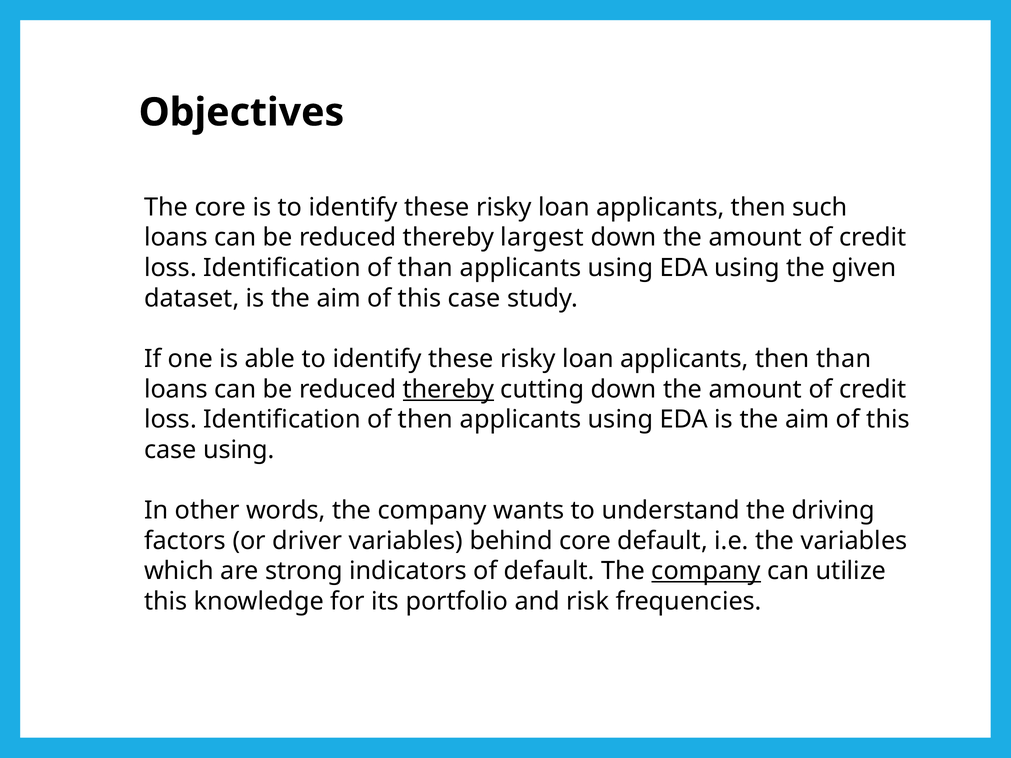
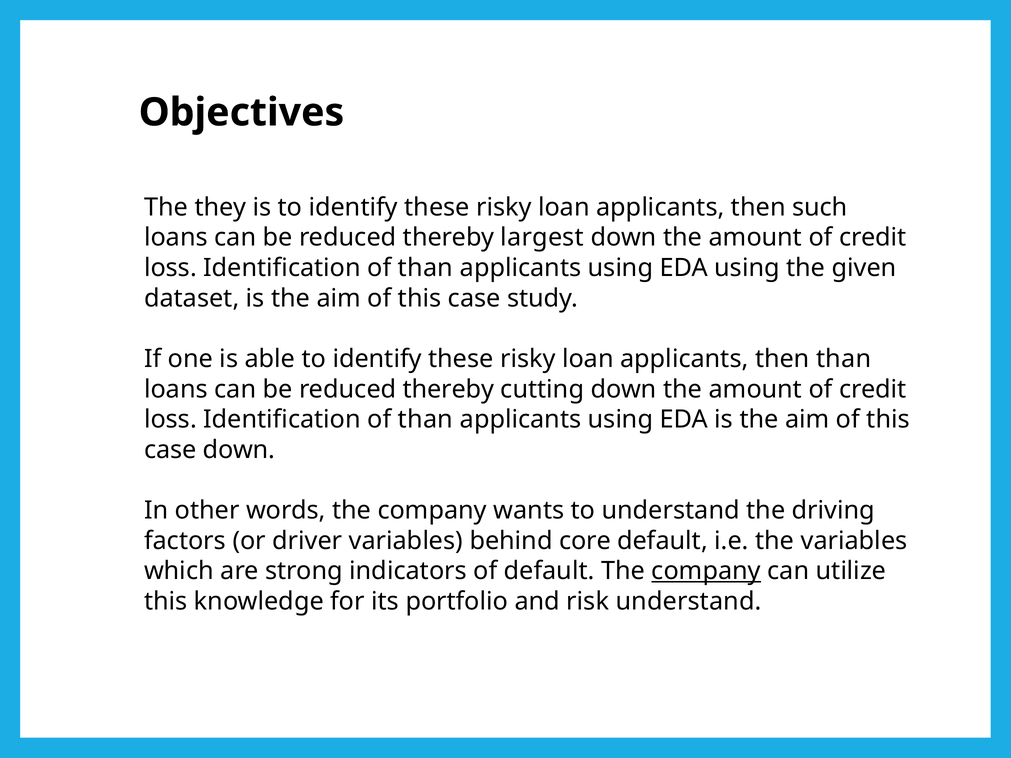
The core: core -> they (220, 207)
thereby underline: present -> none (449, 389)
then: then -> than (426, 420)
case using: using -> down (239, 450)
risk frequencies: frequencies -> understand (689, 602)
